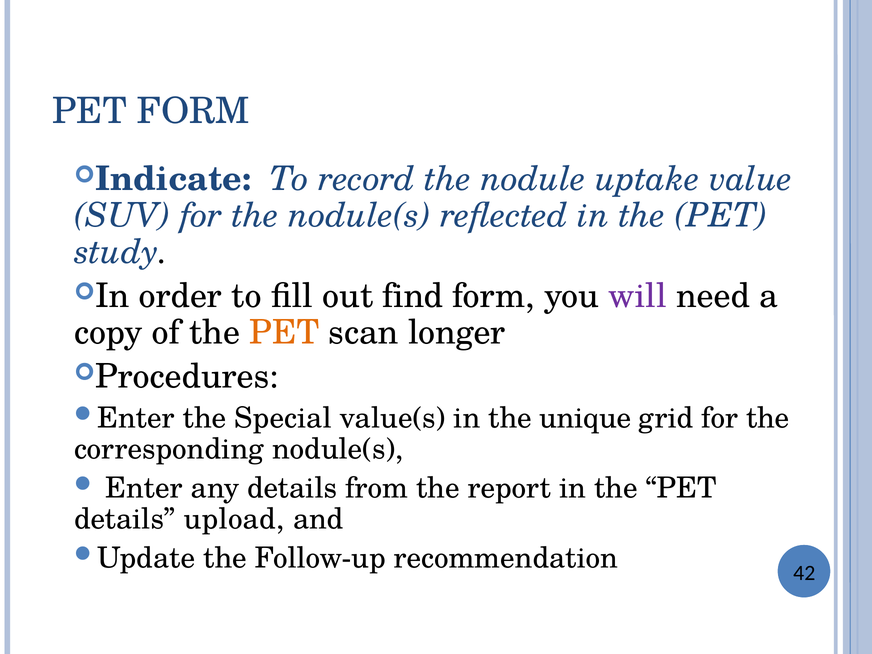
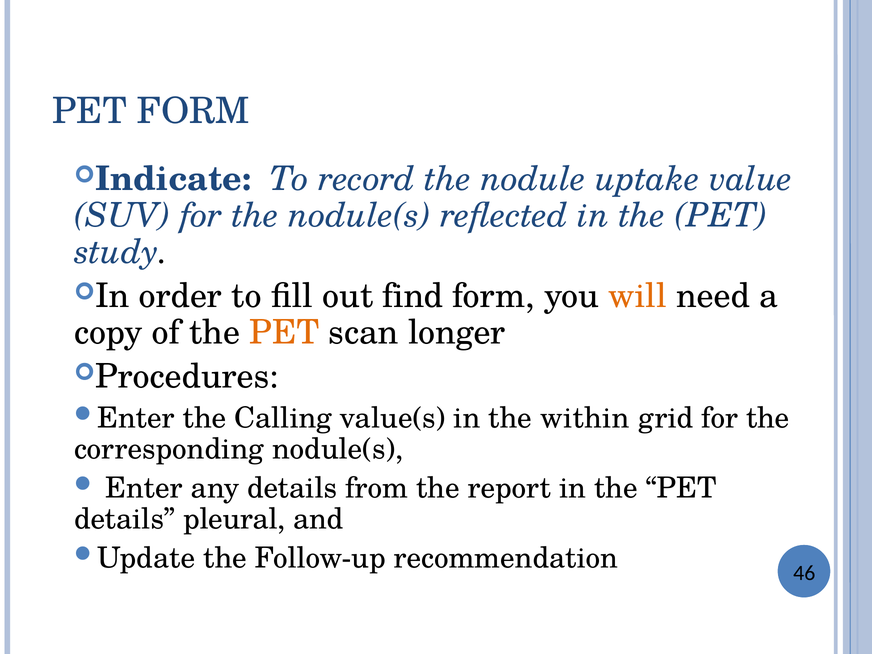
will colour: purple -> orange (638, 296)
Special: Special -> Calling (283, 418)
unique: unique -> within (585, 418)
upload: upload -> pleural (234, 519)
42: 42 -> 46 (804, 573)
